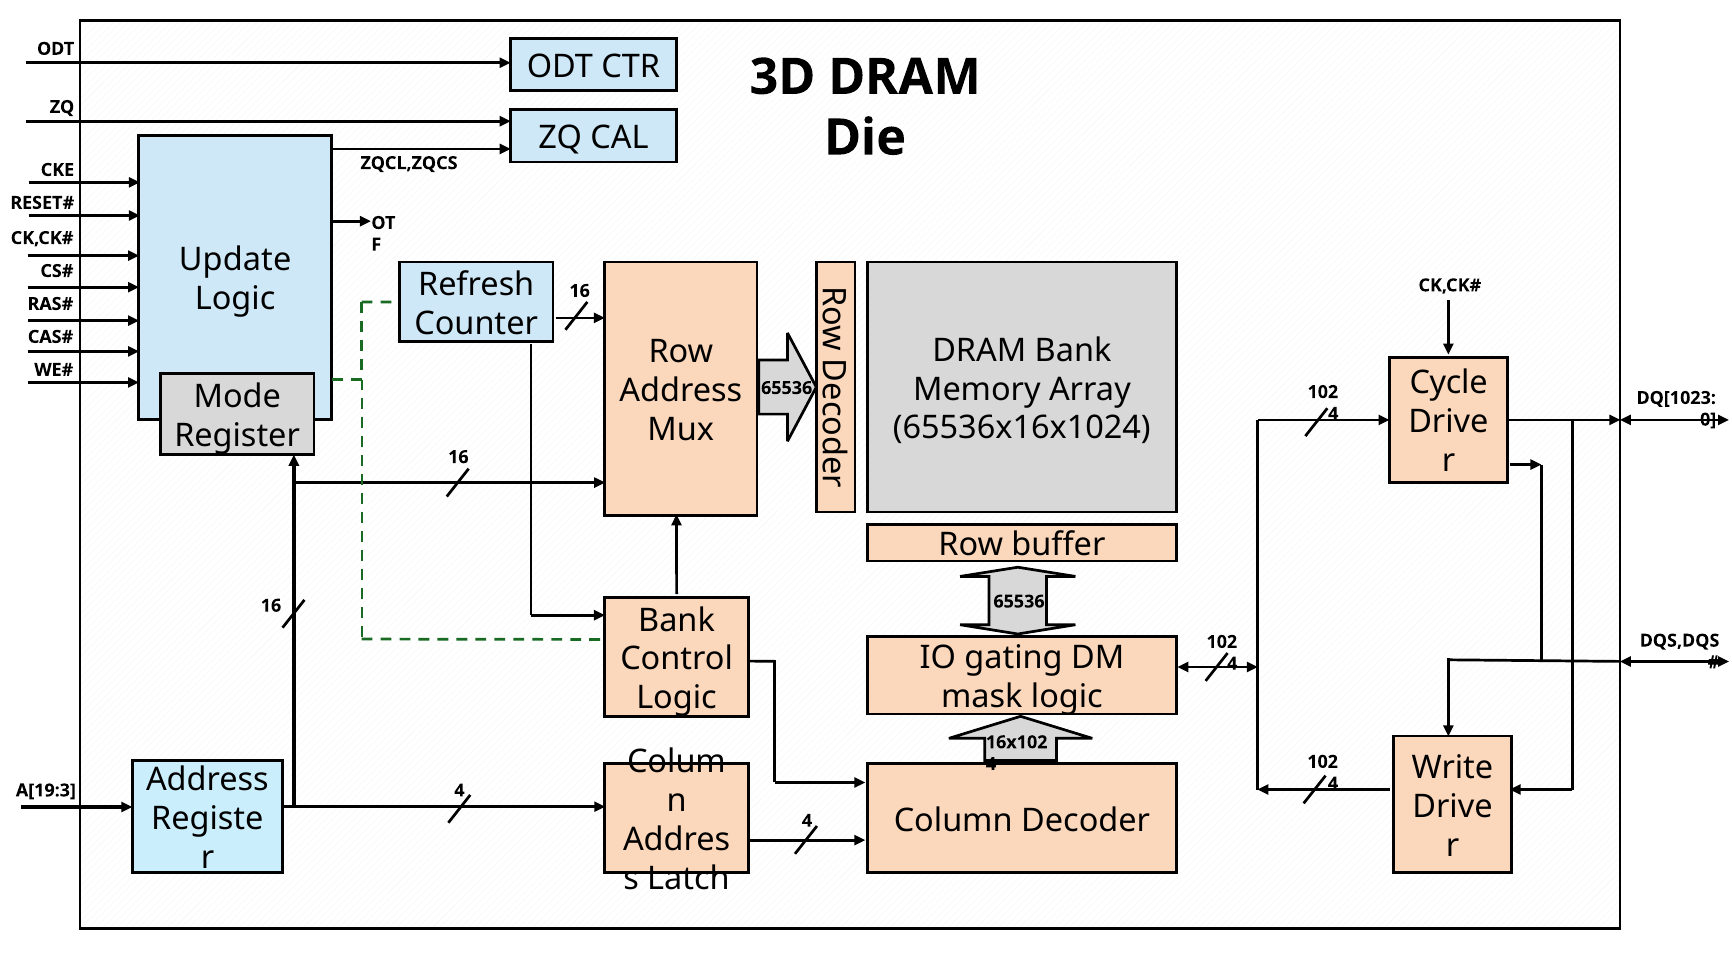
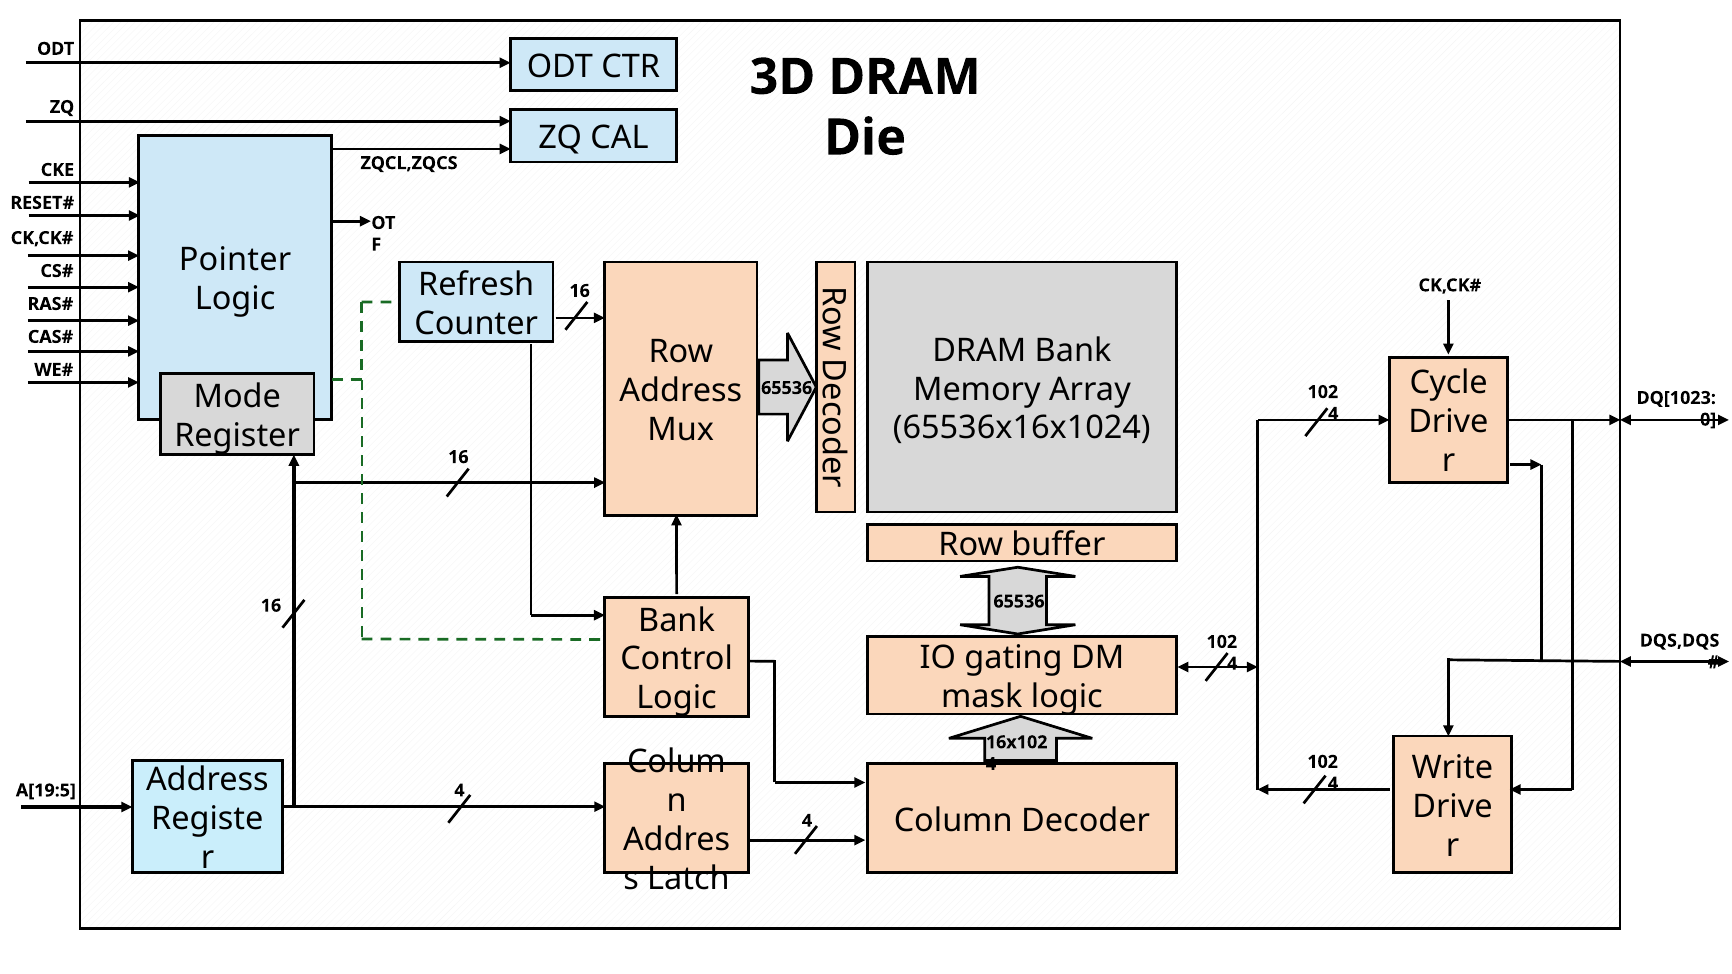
Update: Update -> Pointer (235, 260)
A[19:3: A[19:3 -> A[19:5 (46, 791)
